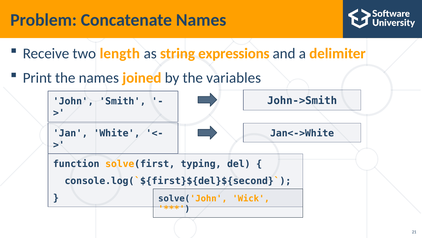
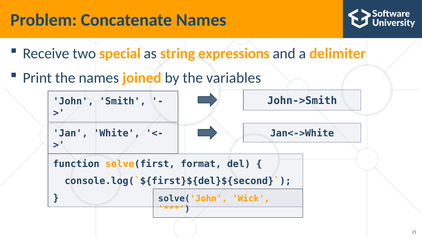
length: length -> special (120, 54)
typing: typing -> format (201, 164)
